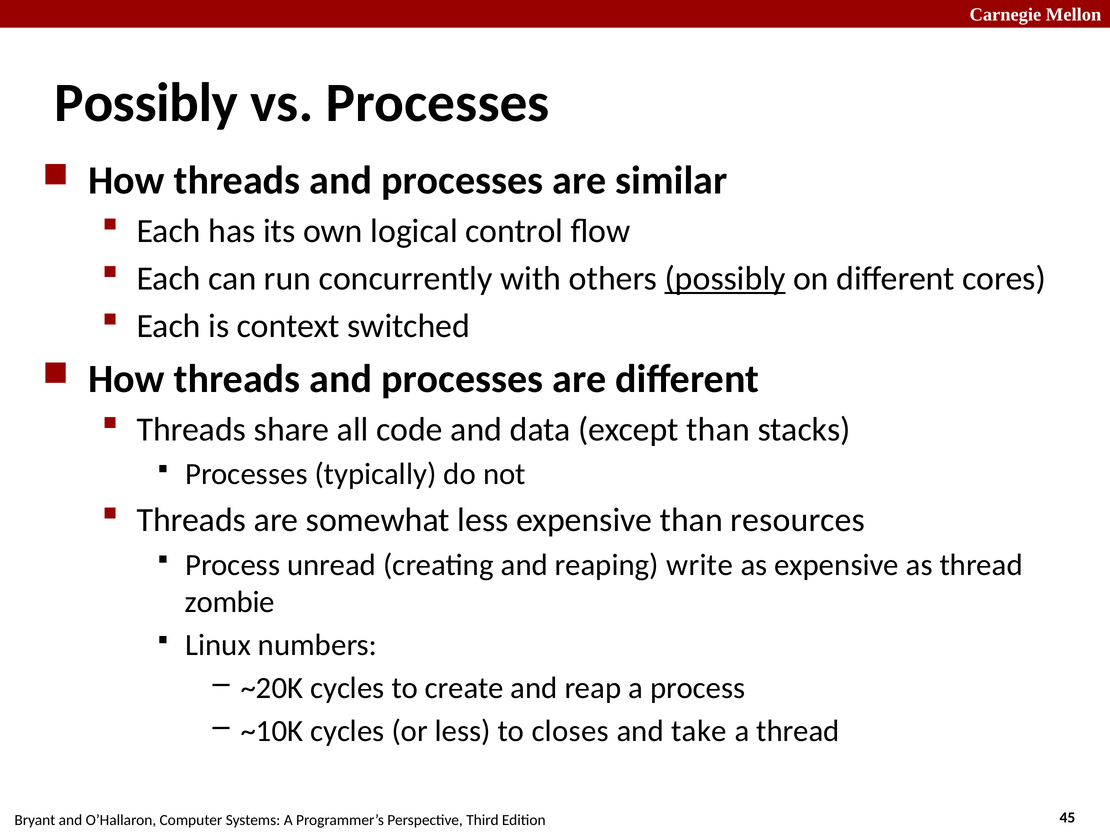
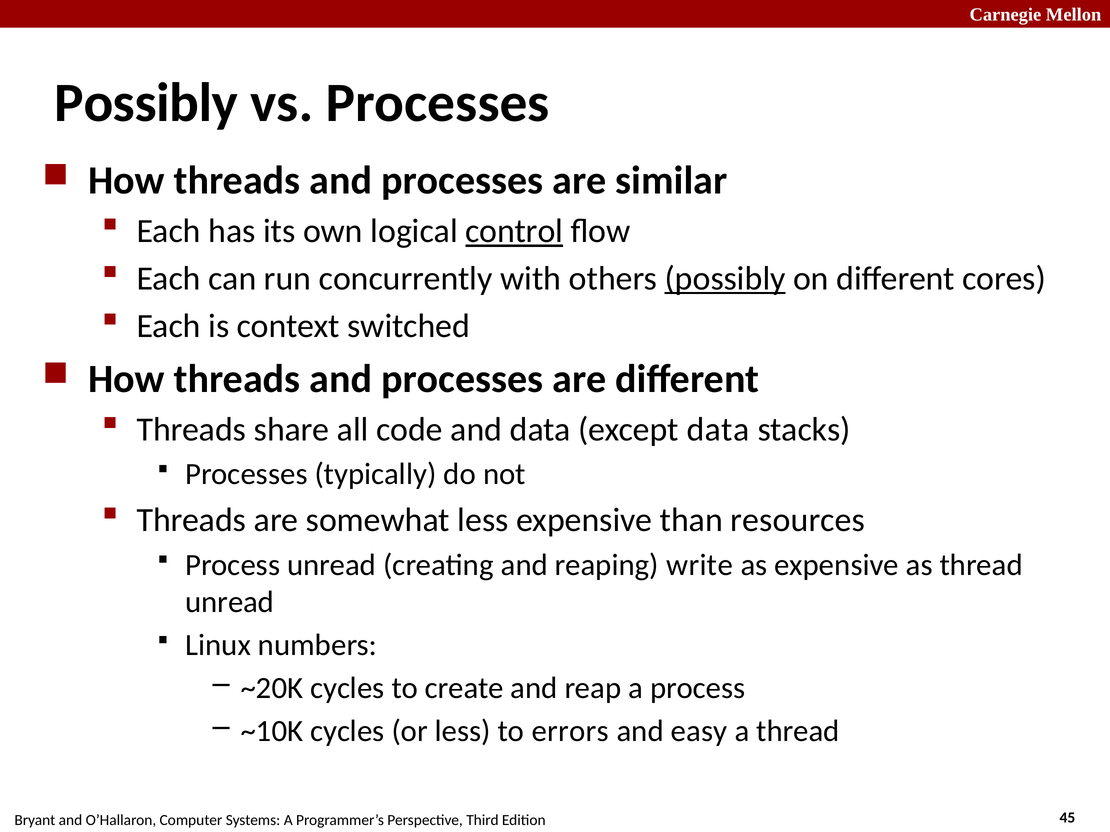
control underline: none -> present (514, 231)
except than: than -> data (718, 430)
zombie: zombie -> unread (230, 602)
closes: closes -> errors (570, 732)
take: take -> easy (699, 732)
